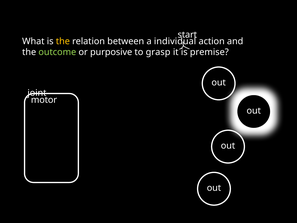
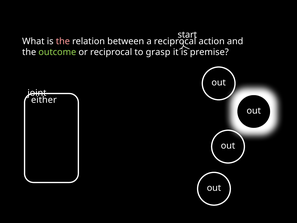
the colour: yellow -> pink (63, 41)
a individual: individual -> reciprocal (175, 41)
or purposive: purposive -> reciprocal (111, 52)
motor: motor -> either (44, 100)
